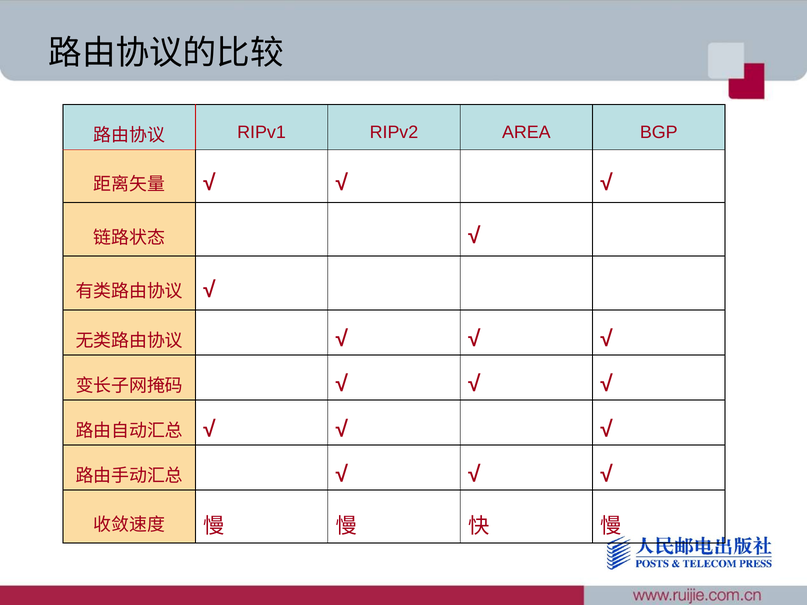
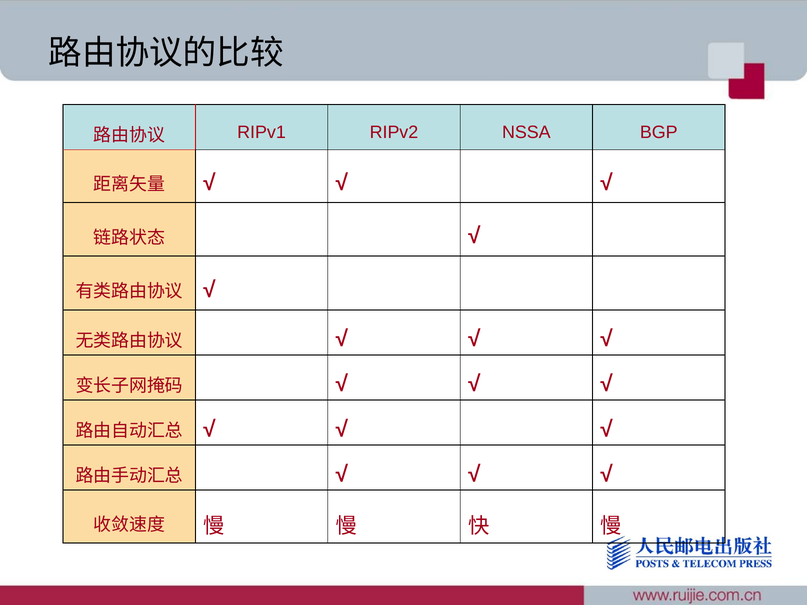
AREA: AREA -> NSSA (526, 132)
